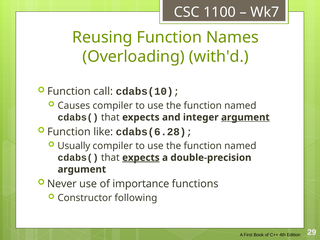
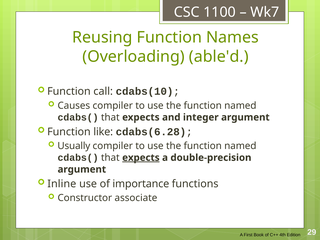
with'd: with'd -> able'd (219, 57)
argument underline: present -> none (245, 117)
Never: Never -> Inline (62, 184)
following: following -> associate (136, 198)
